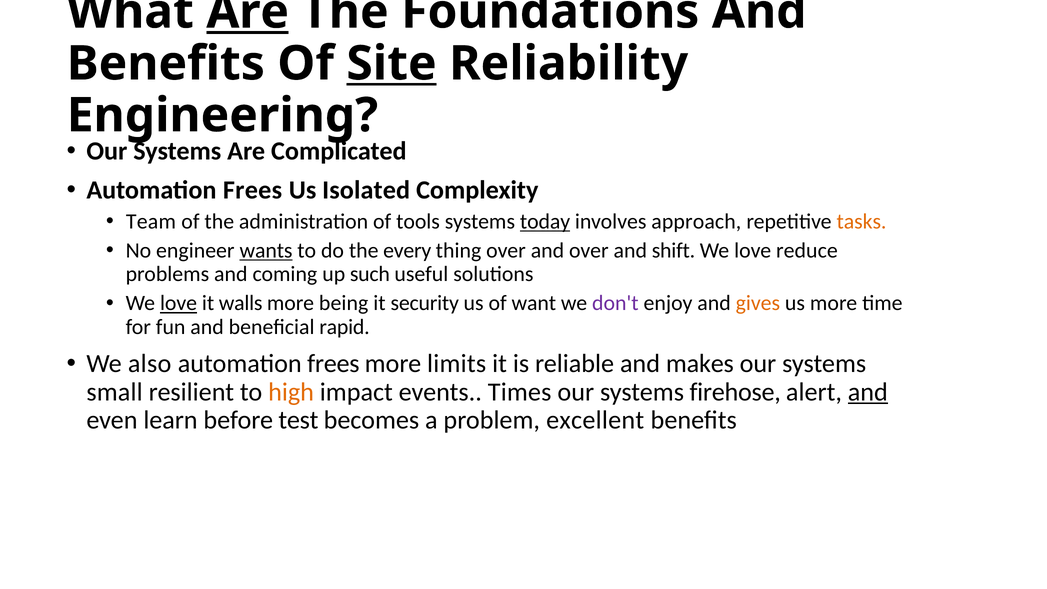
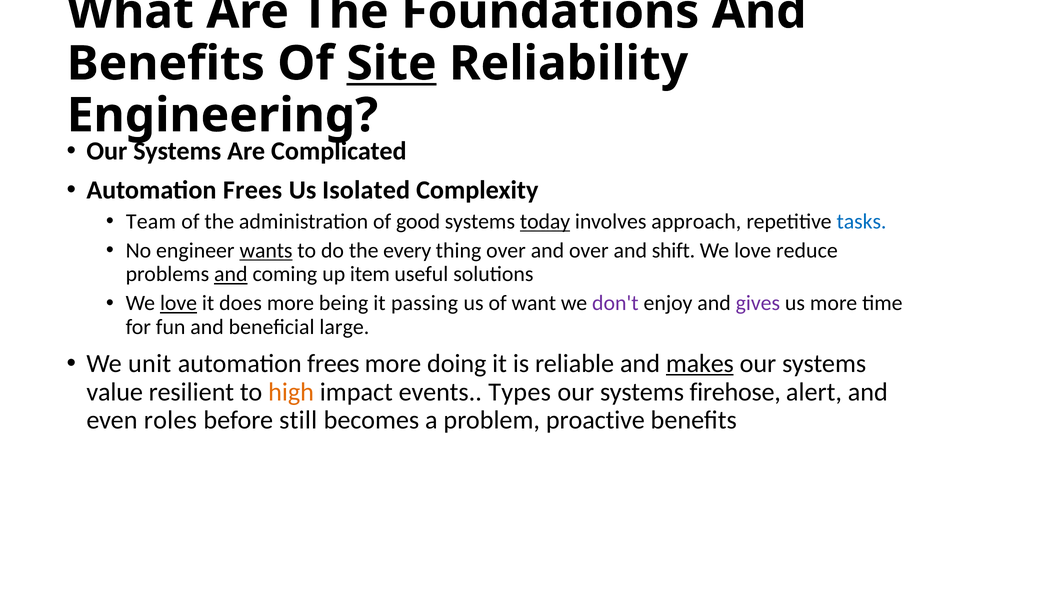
Are underline: present -> none (248, 12)
tools: tools -> good (418, 222)
tasks colour: orange -> blue (862, 222)
and underline: none -> present (231, 274)
such: such -> item (370, 274)
walls: walls -> does (240, 303)
security: security -> passing (425, 303)
gives colour: orange -> purple (758, 303)
rapid: rapid -> large (344, 327)
also: also -> unit (150, 364)
limits: limits -> doing (457, 364)
makes underline: none -> present (700, 364)
small: small -> value (115, 392)
Times: Times -> Types (520, 392)
and underline: present -> none (868, 392)
learn: learn -> roles (170, 420)
test: test -> still (298, 420)
excellent: excellent -> proactive (595, 420)
